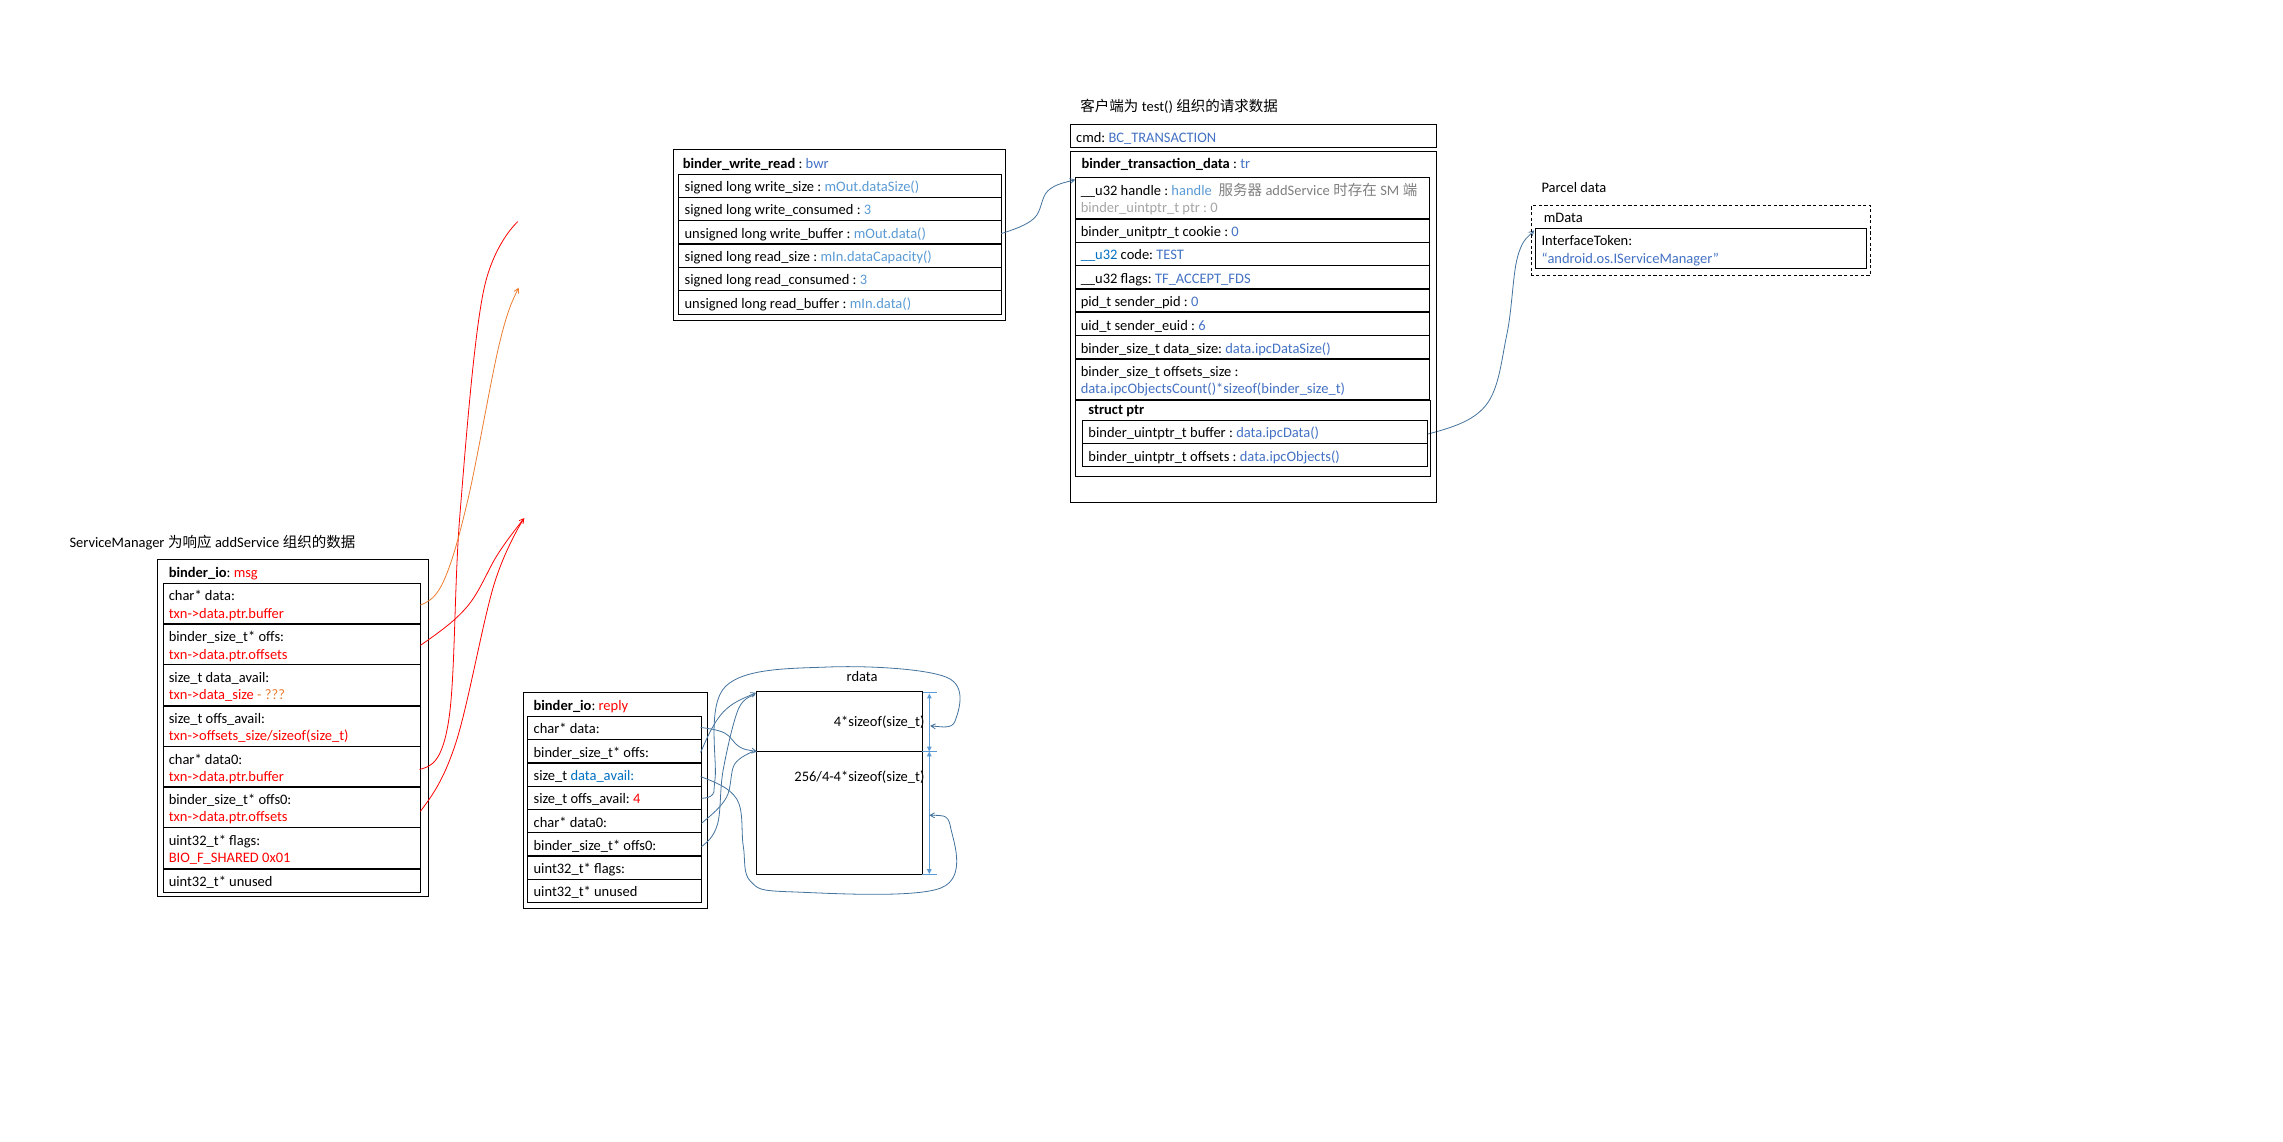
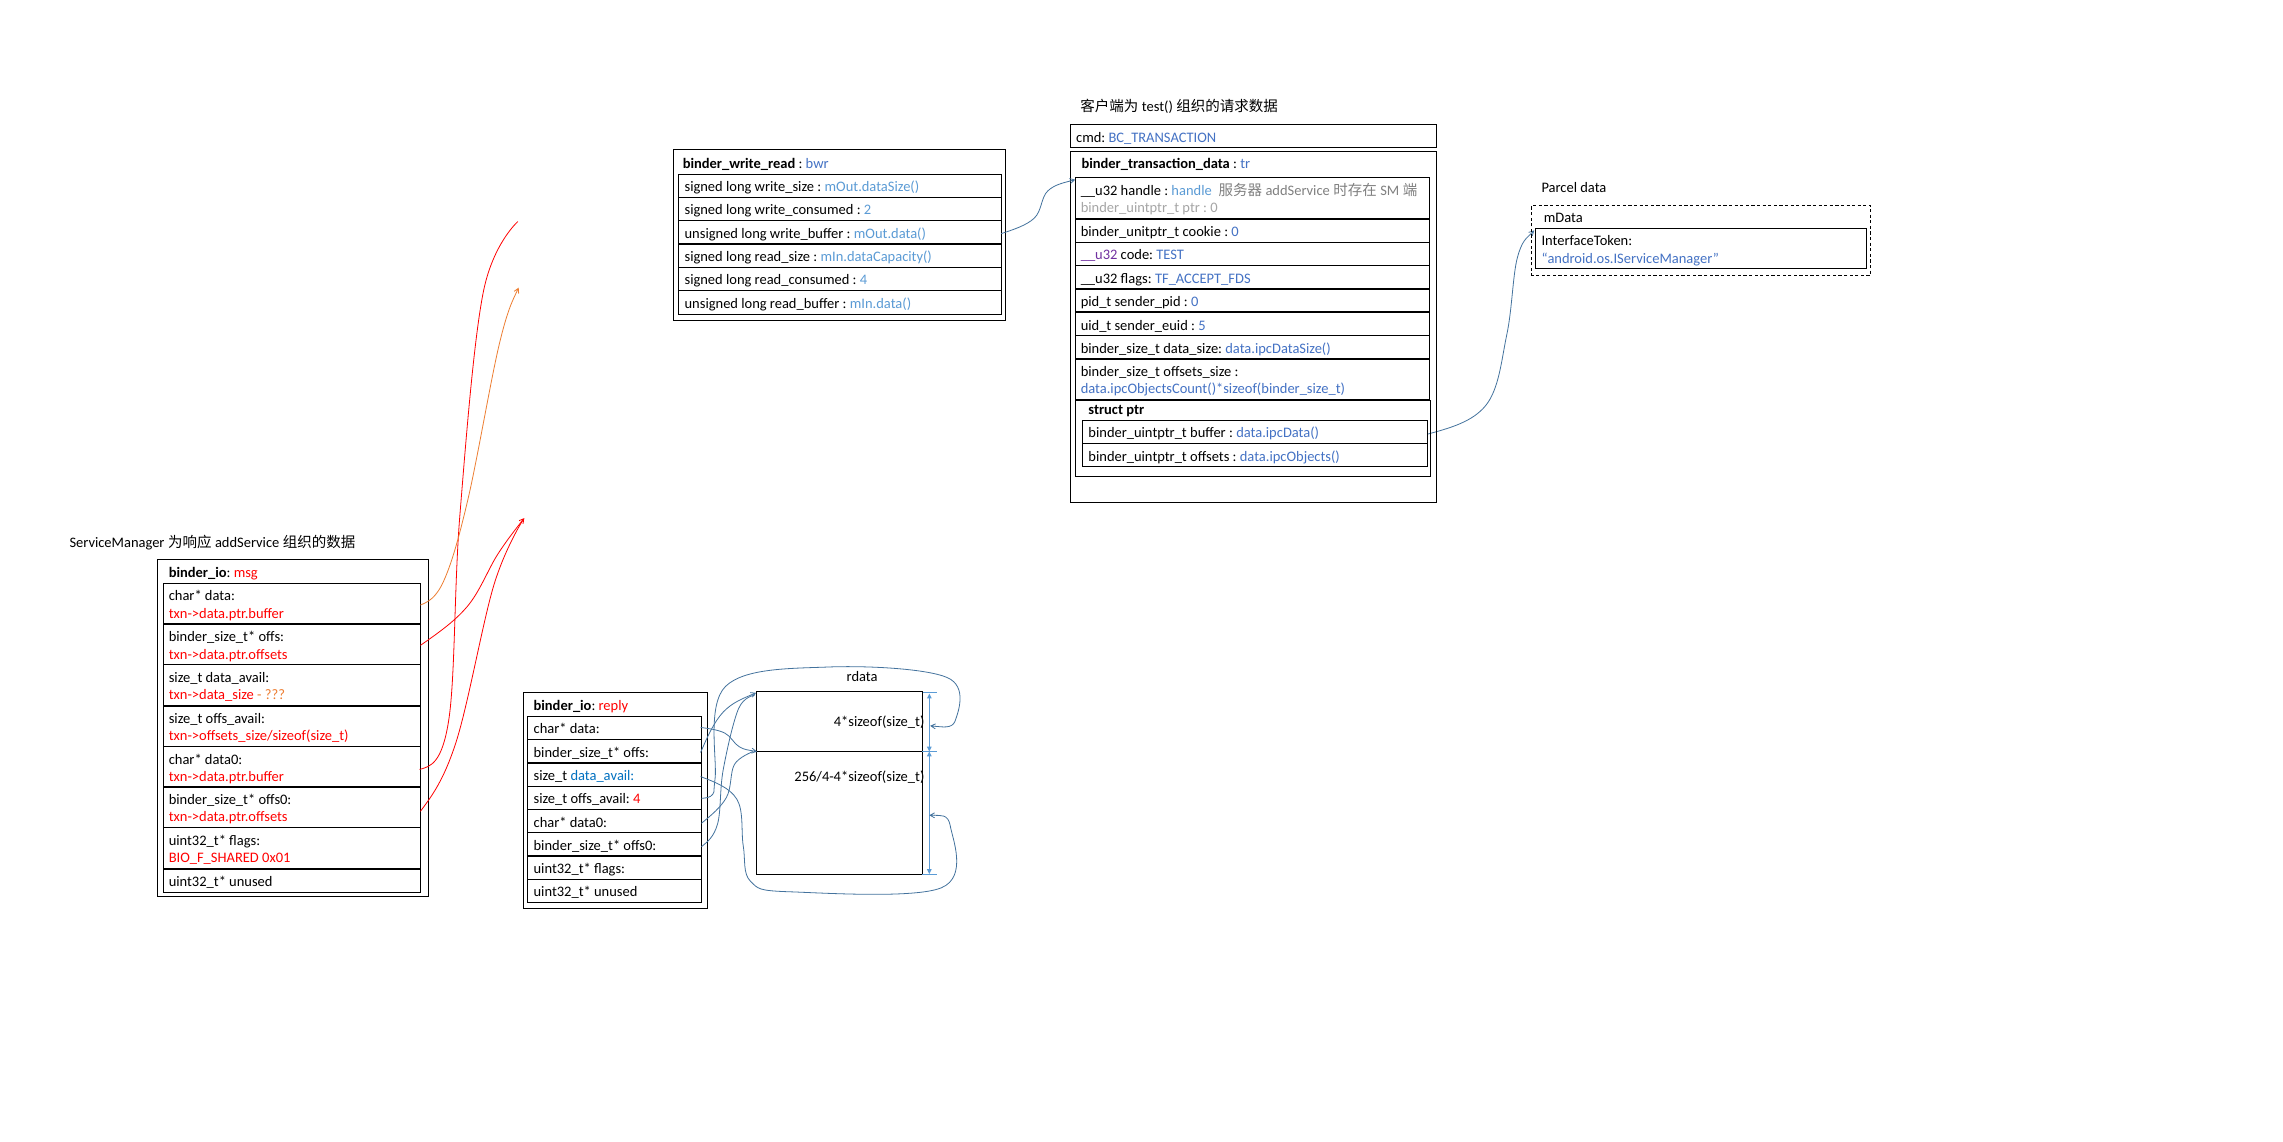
3: 3 -> 2 (868, 210)
__u32 colour: blue -> purple (1099, 255)
3: 3 -> 4 (864, 280)
6: 6 -> 5 (1202, 325)
